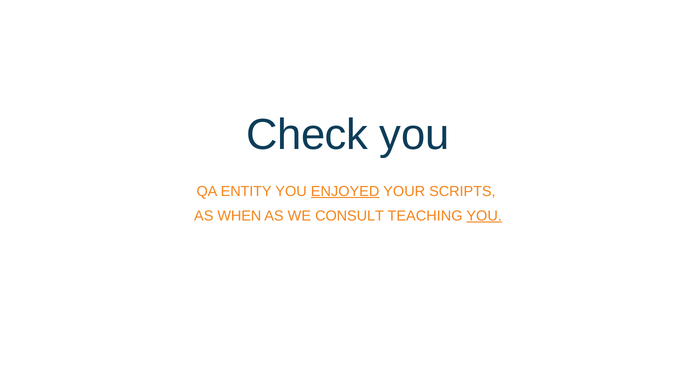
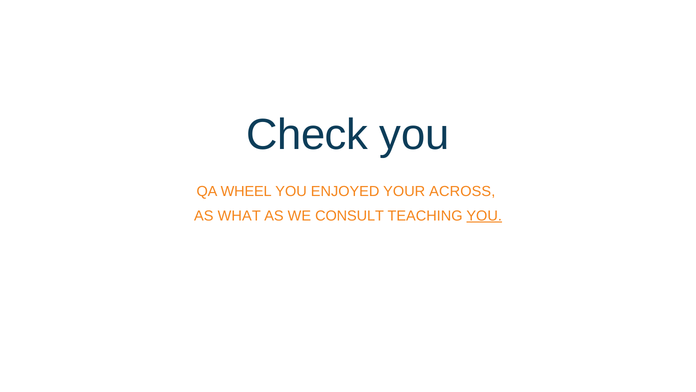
ENTITY: ENTITY -> WHEEL (246, 191)
ENJOYED underline: present -> none (345, 191)
SCRIPTS: SCRIPTS -> ACROSS (462, 191)
WHEN: WHEN -> WHAT (239, 216)
